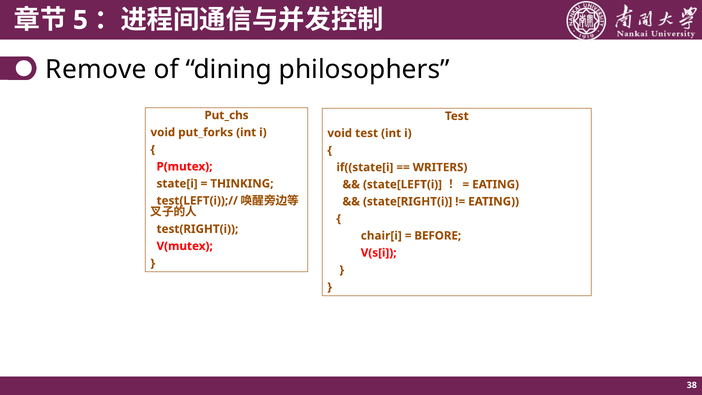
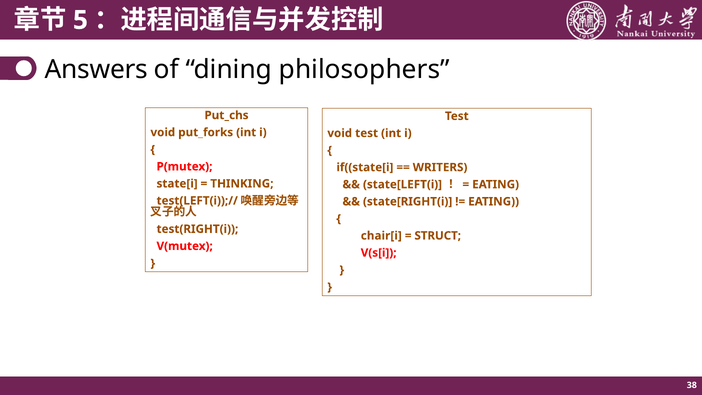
Remove: Remove -> Answers (96, 70)
BEFORE: BEFORE -> STRUCT (438, 236)
